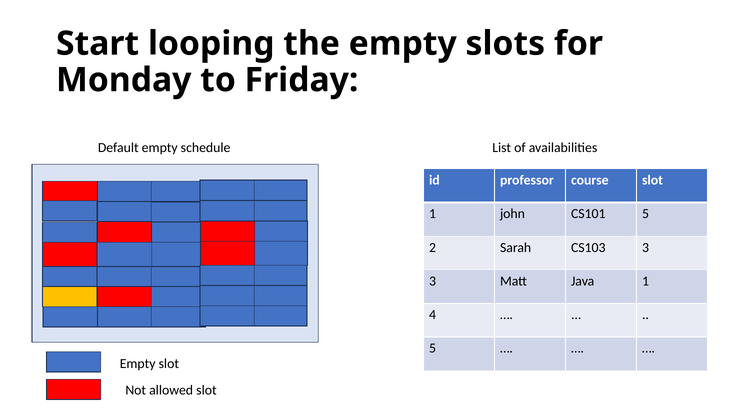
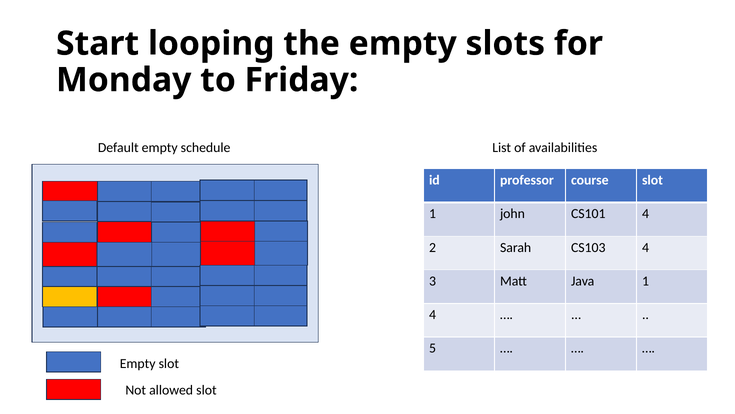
CS101 5: 5 -> 4 (645, 214)
CS103 3: 3 -> 4 (645, 247)
